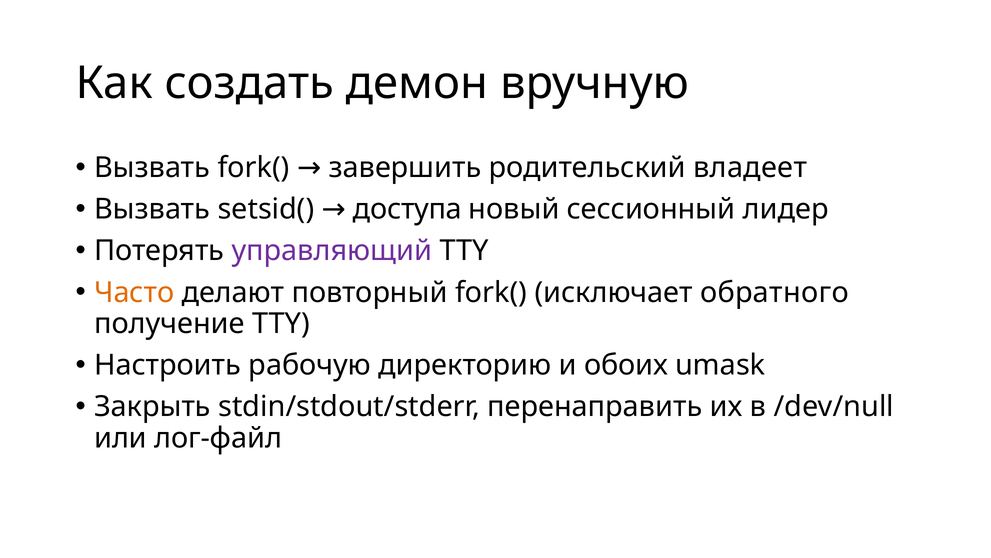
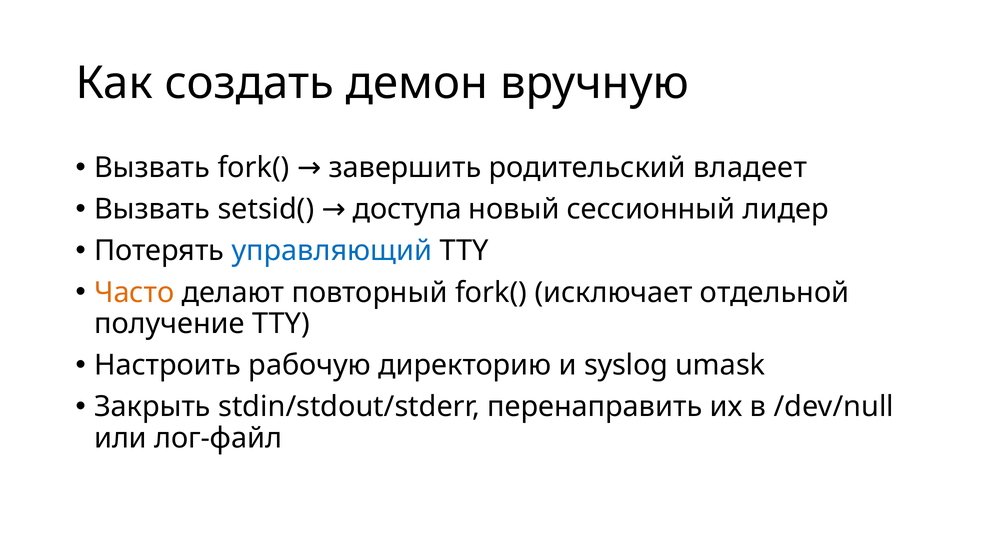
управляющий colour: purple -> blue (332, 251)
обратного: обратного -> отдельной (775, 292)
обоих: обоих -> syslog (626, 365)
